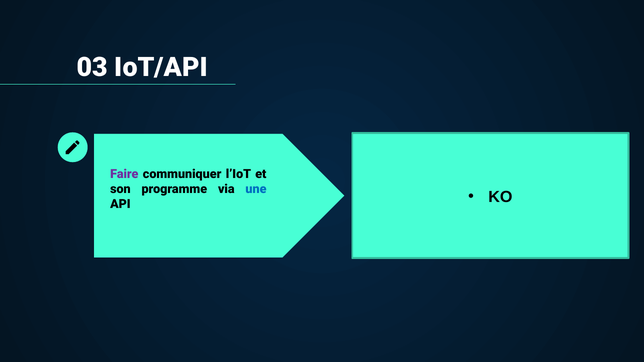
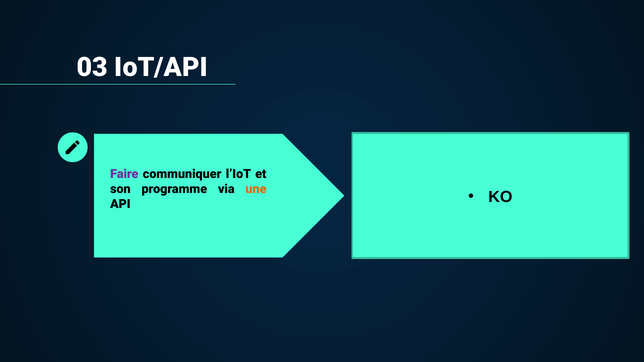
une colour: blue -> orange (256, 189)
